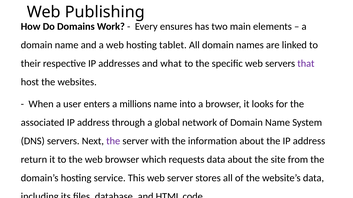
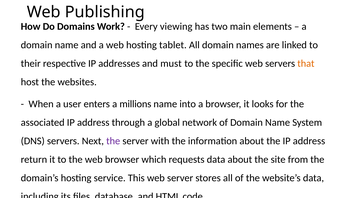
ensures: ensures -> viewing (176, 27)
what: what -> must (171, 64)
that colour: purple -> orange (306, 64)
